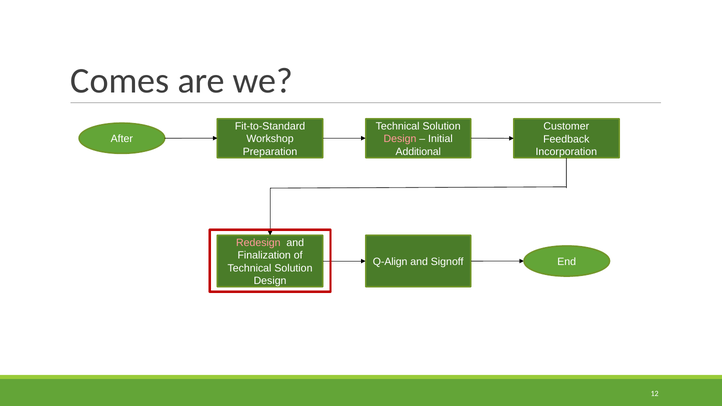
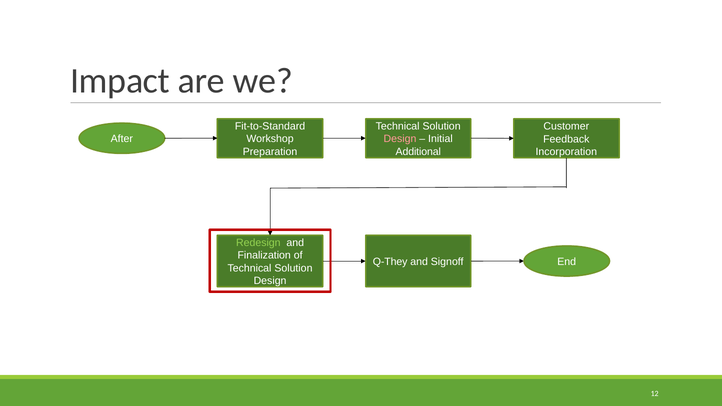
Comes: Comes -> Impact (120, 81)
Redesign colour: pink -> light green (258, 243)
Q-Align: Q-Align -> Q-They (390, 262)
